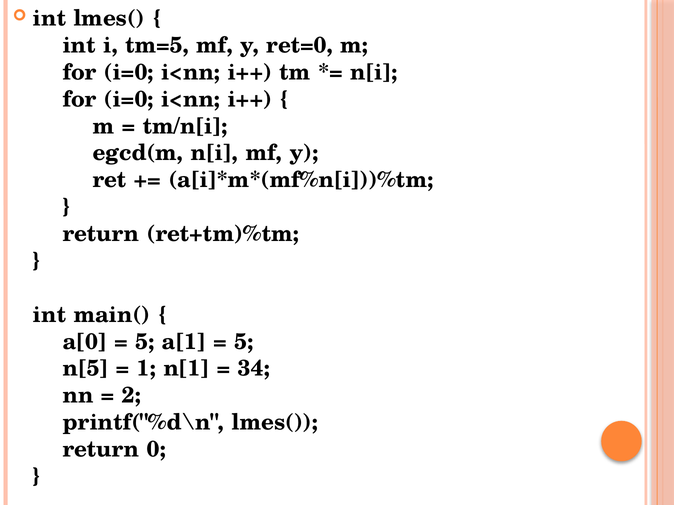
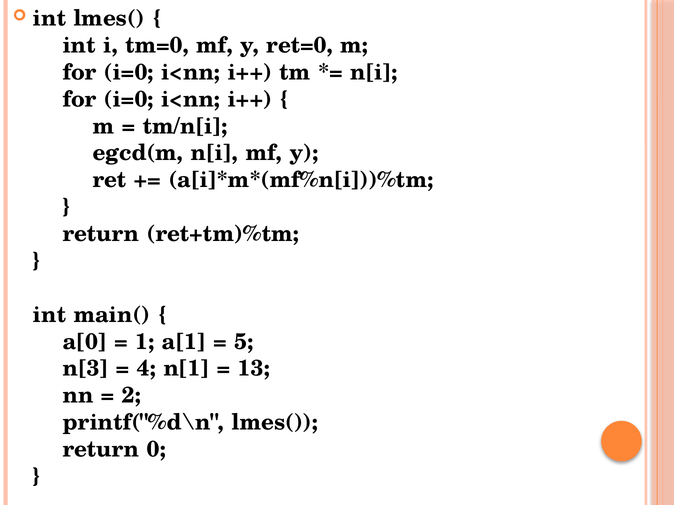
tm=5: tm=5 -> tm=0 (157, 45)
5: 5 -> 1 (145, 342)
n[5: n[5 -> n[3 (86, 369)
1: 1 -> 4 (147, 369)
34: 34 -> 13 (254, 369)
